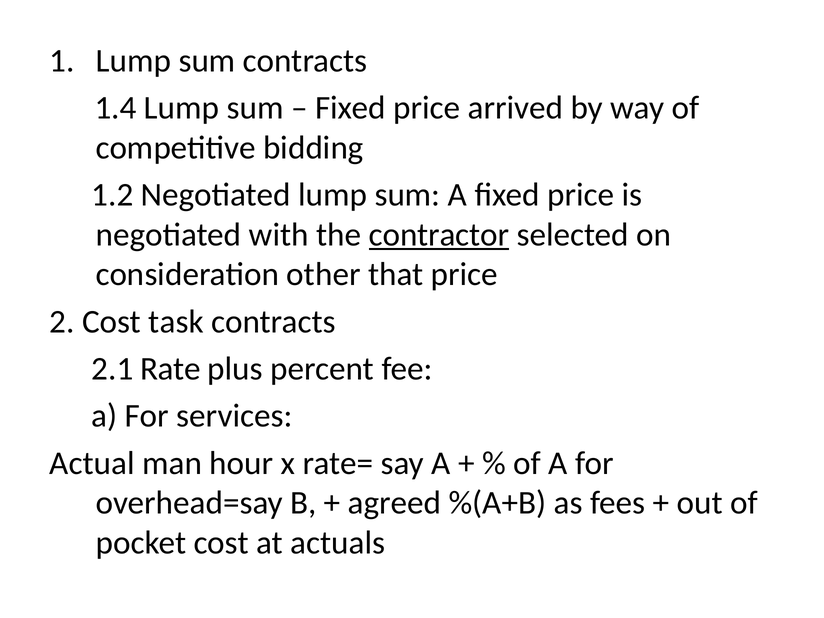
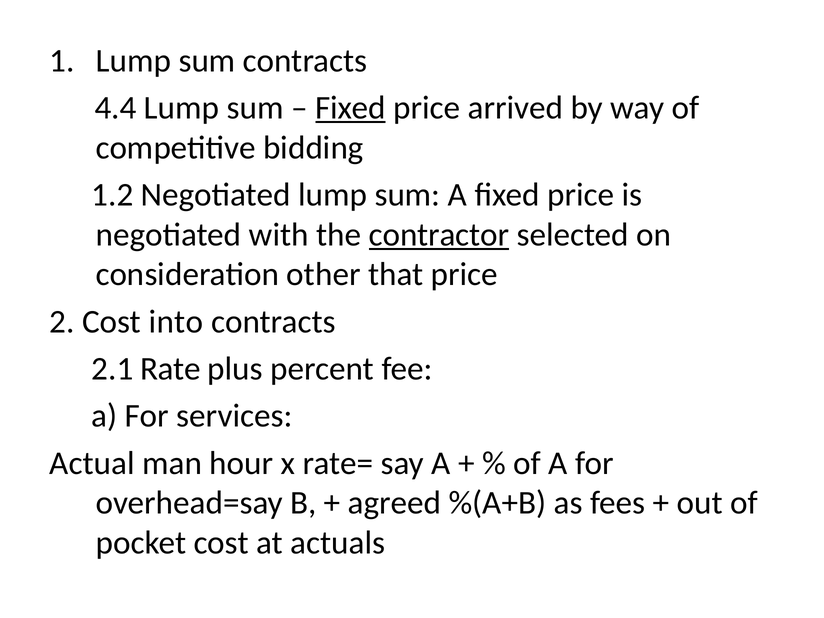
1.4: 1.4 -> 4.4 (115, 108)
Fixed underline: none -> present (350, 108)
task: task -> into (176, 322)
